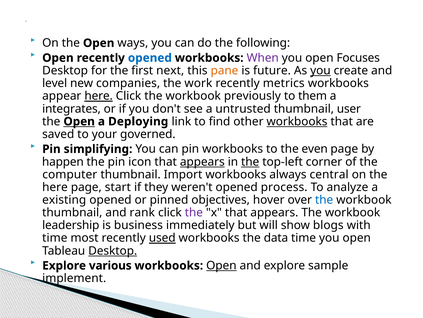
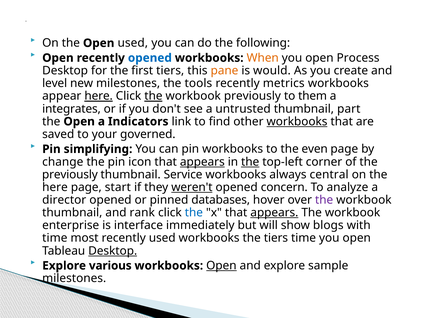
Open ways: ways -> used (133, 43)
When colour: purple -> orange (263, 58)
Focuses: Focuses -> Process (358, 58)
first next: next -> tiers (170, 70)
future: future -> would (272, 70)
you underline: present -> none (320, 70)
new companies: companies -> milestones (128, 83)
work: work -> tools (198, 83)
the underline: none -> present (153, 96)
user: user -> part (349, 109)
Open underline: present -> none (79, 121)
Deploying: Deploying -> Indicators (138, 121)
happen: happen -> change (63, 161)
computer: computer -> previously (70, 174)
Import: Import -> Service (183, 174)
weren't underline: none -> present (192, 187)
process: process -> concern (284, 187)
existing: existing -> director (64, 199)
objectives: objectives -> databases (221, 199)
the colour: blue -> purple (324, 199)
the colour: purple -> blue (194, 212)
appears underline: none -> present (274, 212)
leadership: leadership -> enterprise (71, 225)
business: business -> interface (139, 225)
used underline: present -> none (162, 238)
the data: data -> tiers (276, 238)
implement: implement -> milestones (74, 278)
